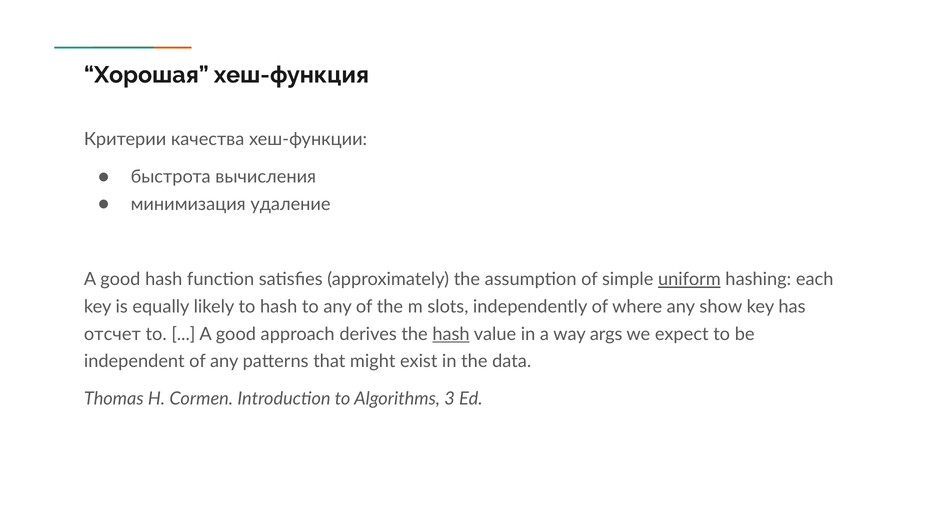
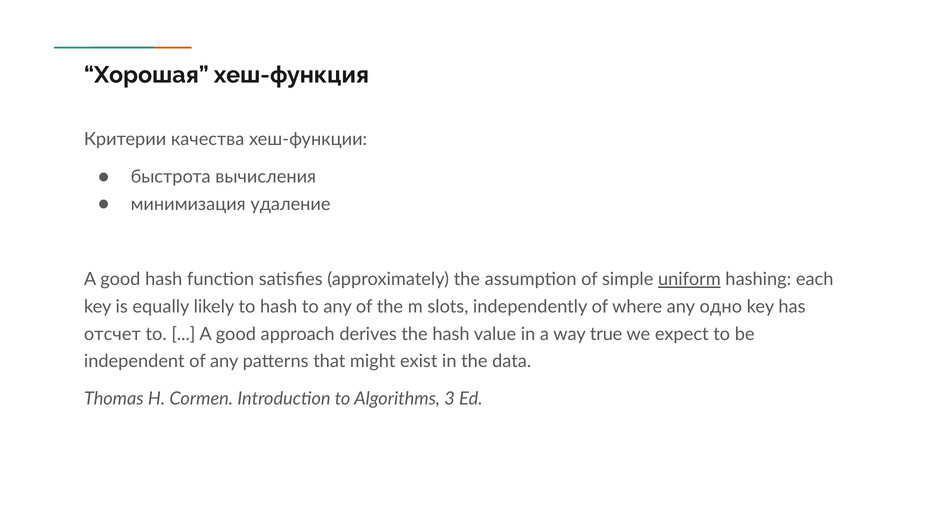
show: show -> одно (721, 307)
hash underline: present -> none (451, 334)
args: args -> true (606, 334)
